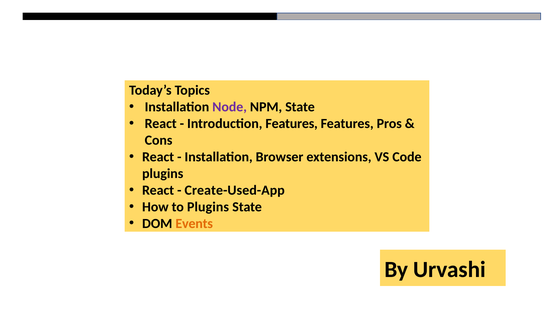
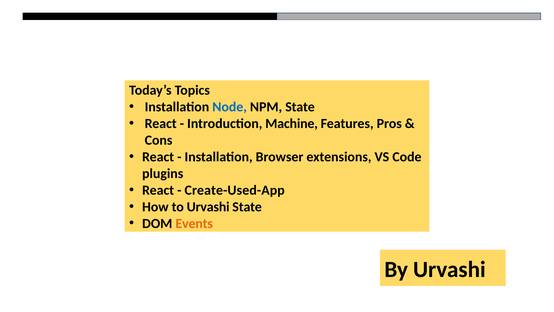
Node colour: purple -> blue (230, 107)
Introduction Features: Features -> Machine (292, 124)
to Plugins: Plugins -> Urvashi (208, 207)
